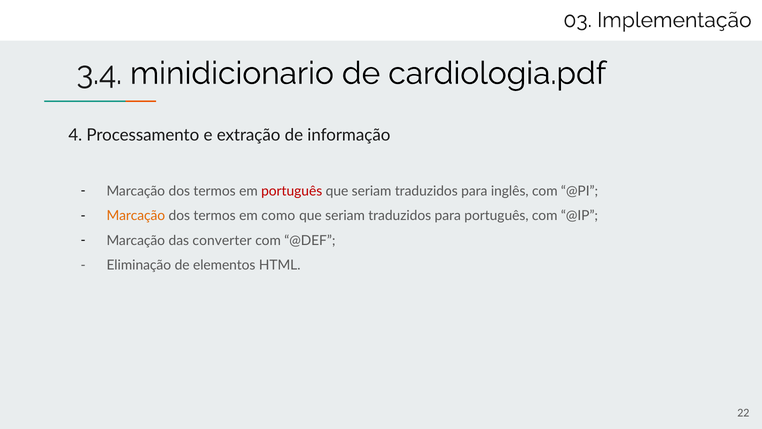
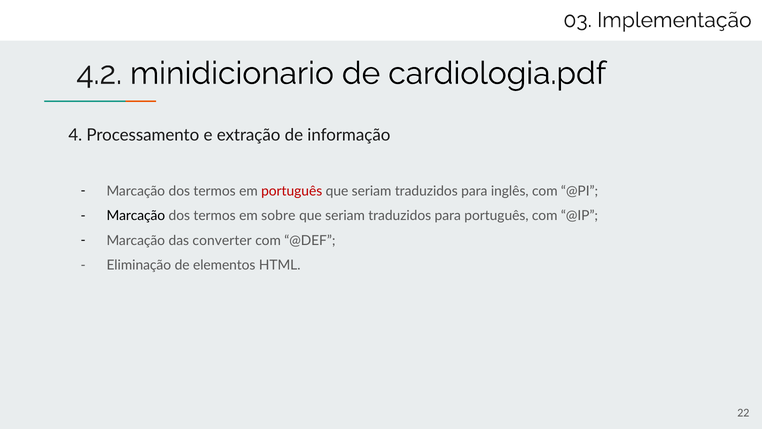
3.4: 3.4 -> 4.2 (99, 73)
Marcação colour: orange -> black (136, 216)
como: como -> sobre (278, 216)
